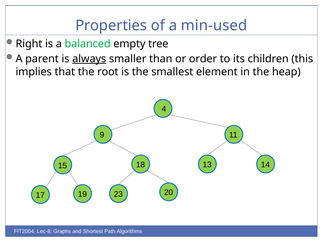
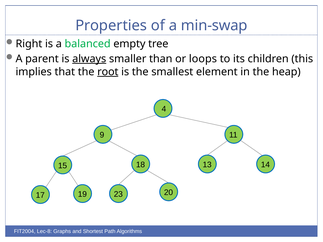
min-used: min-used -> min-swap (214, 25)
order: order -> loops (203, 59)
root underline: none -> present (108, 72)
